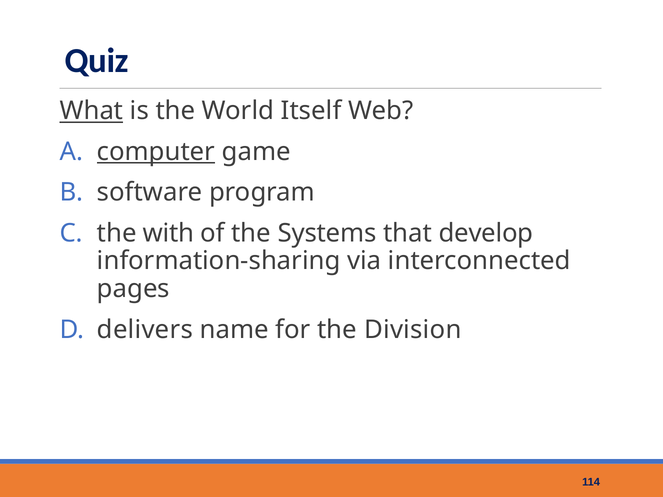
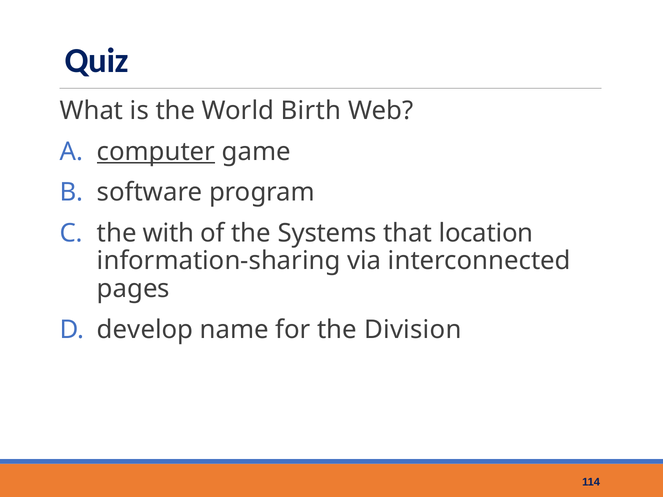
What underline: present -> none (91, 111)
Itself: Itself -> Birth (311, 111)
develop: develop -> location (486, 233)
delivers: delivers -> develop (145, 330)
